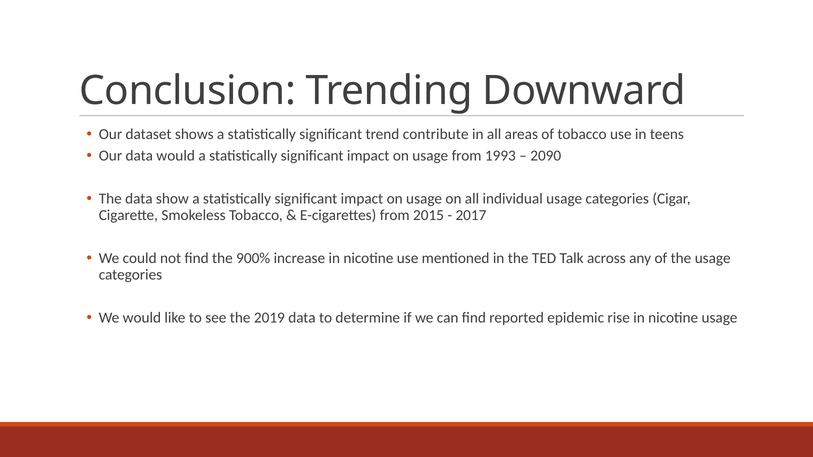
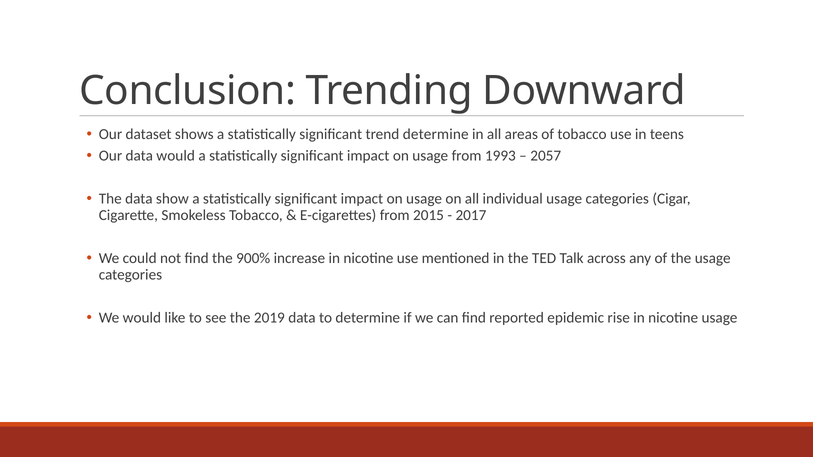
trend contribute: contribute -> determine (436, 134)
2090: 2090 -> 2057 (546, 156)
